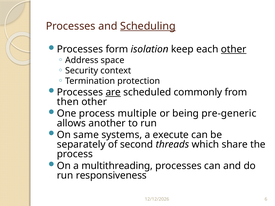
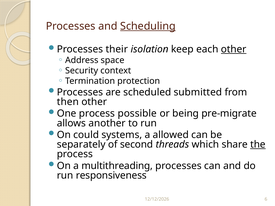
form: form -> their (117, 49)
are underline: present -> none (113, 92)
commonly: commonly -> submitted (198, 92)
multiple: multiple -> possible (137, 114)
pre-generic: pre-generic -> pre-migrate (229, 114)
same: same -> could (86, 135)
execute: execute -> allowed (171, 135)
the underline: none -> present (258, 145)
